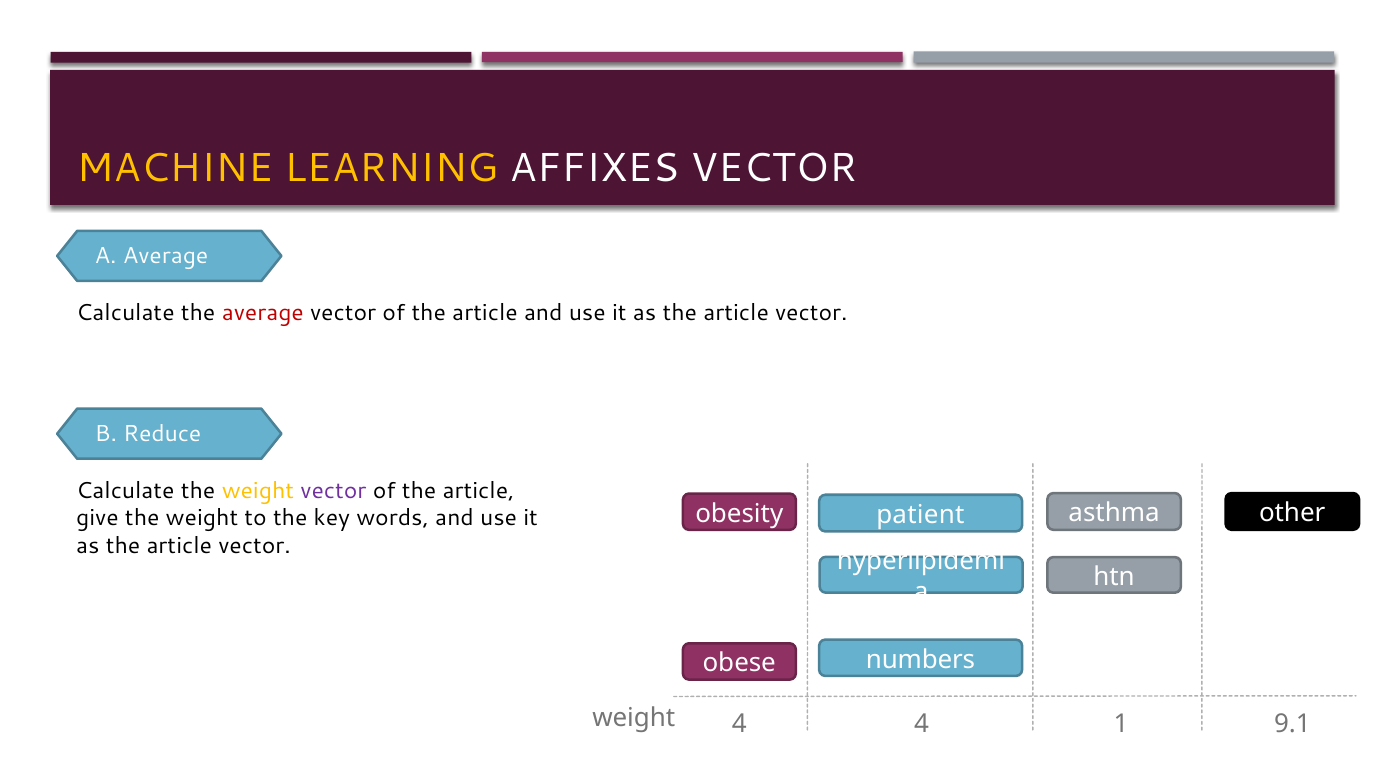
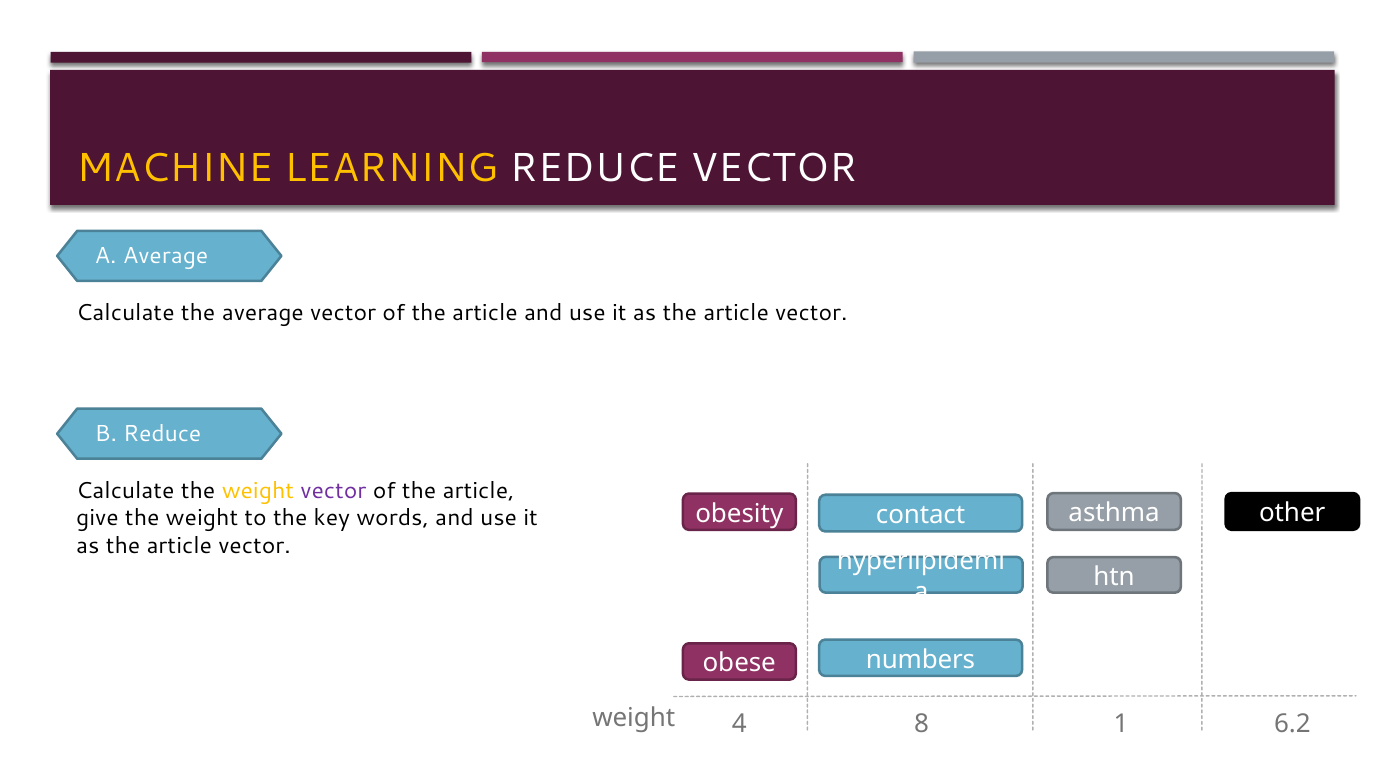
LEARNING AFFIXES: AFFIXES -> REDUCE (594, 168)
average colour: red -> black (263, 313)
patient: patient -> contact (921, 515)
9.1: 9.1 -> 6.2 (1292, 724)
4 4: 4 -> 8 (922, 724)
